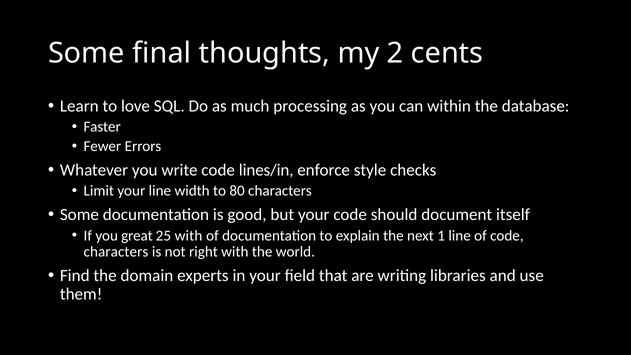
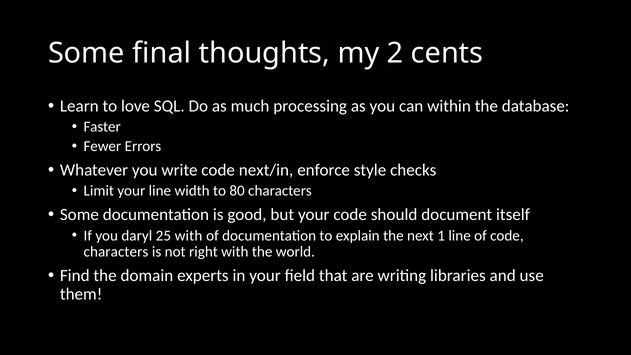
lines/in: lines/in -> next/in (266, 170)
great: great -> daryl (137, 235)
